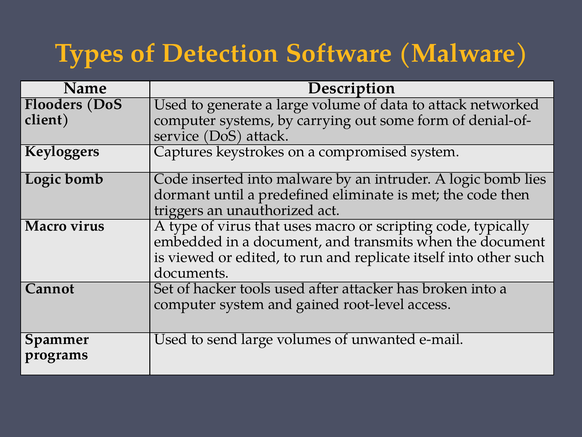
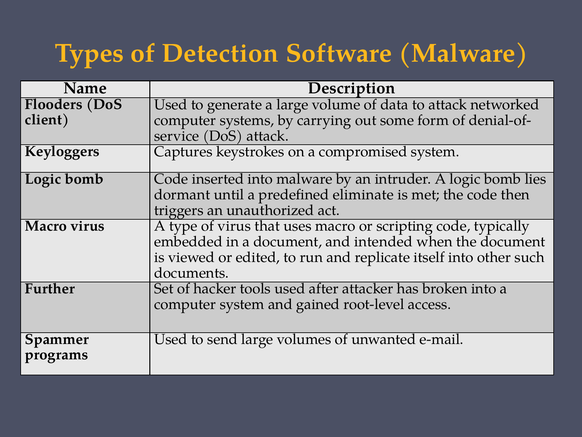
transmits: transmits -> intended (383, 242)
Cannot: Cannot -> Further (50, 288)
